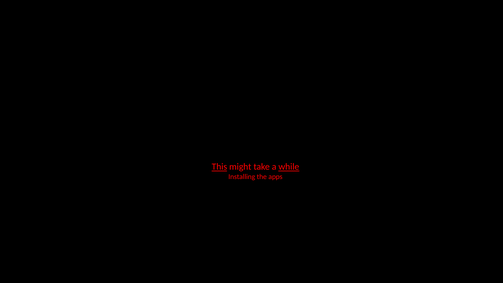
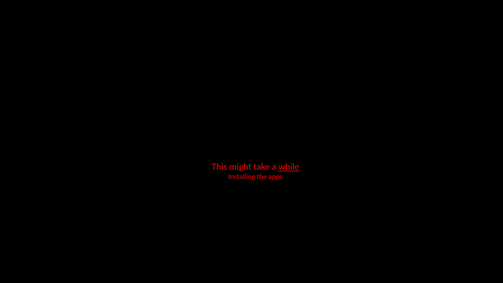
This underline: present -> none (219, 167)
